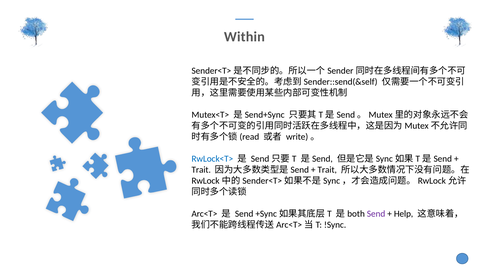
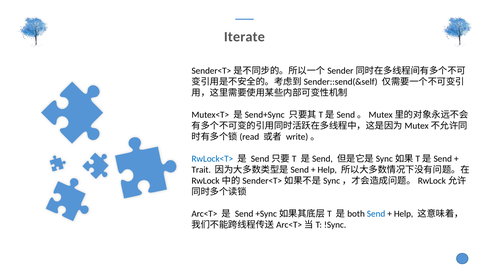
Within: Within -> Iterate (244, 37)
Trait: Trait -> Help (327, 170)
Send colour: purple -> blue (376, 214)
